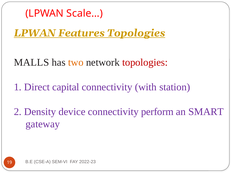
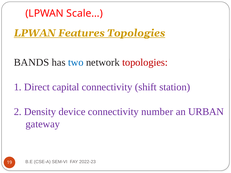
MALLS: MALLS -> BANDS (31, 62)
two colour: orange -> blue (76, 62)
with: with -> shift (146, 87)
perform: perform -> number (157, 112)
SMART: SMART -> URBAN (206, 112)
